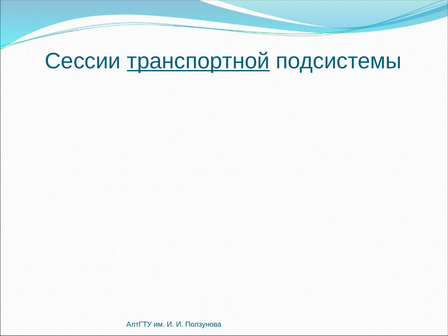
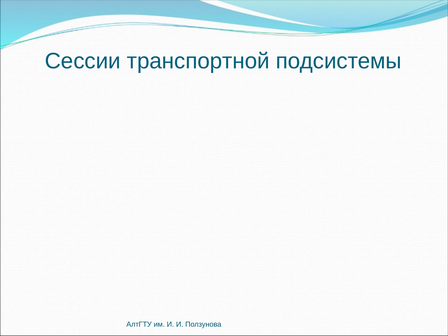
транспортной underline: present -> none (198, 61)
